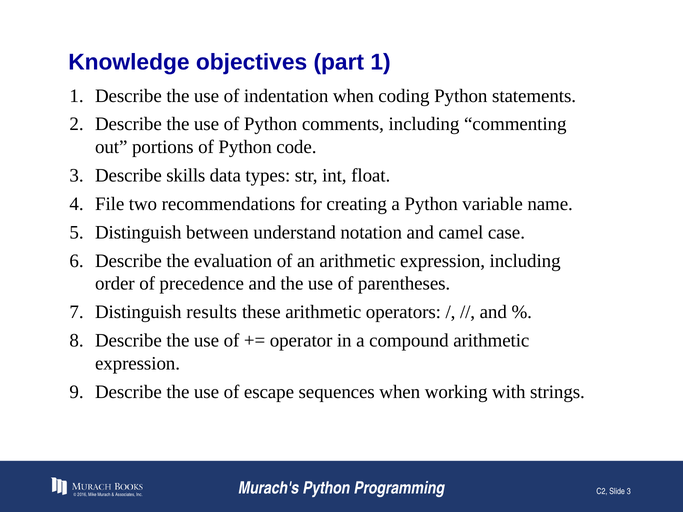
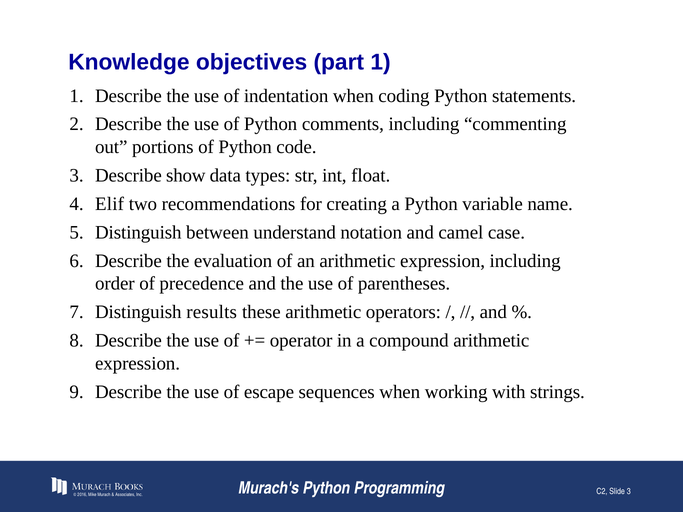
skills: skills -> show (186, 176)
File: File -> Elif (110, 204)
